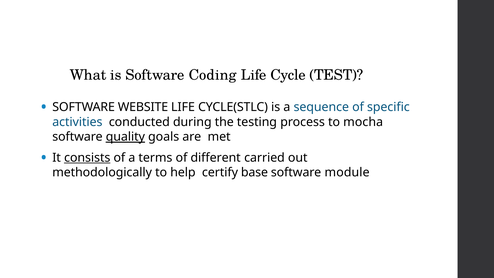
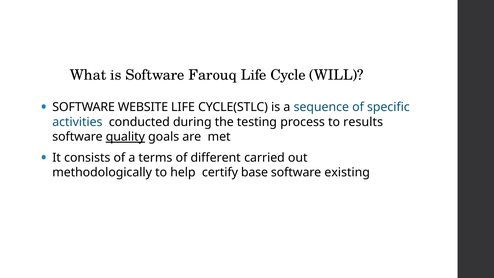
Coding: Coding -> Farouq (213, 75)
TEST: TEST -> WILL (336, 75)
mocha: mocha -> results (363, 122)
consists underline: present -> none (87, 158)
module: module -> existing (347, 172)
